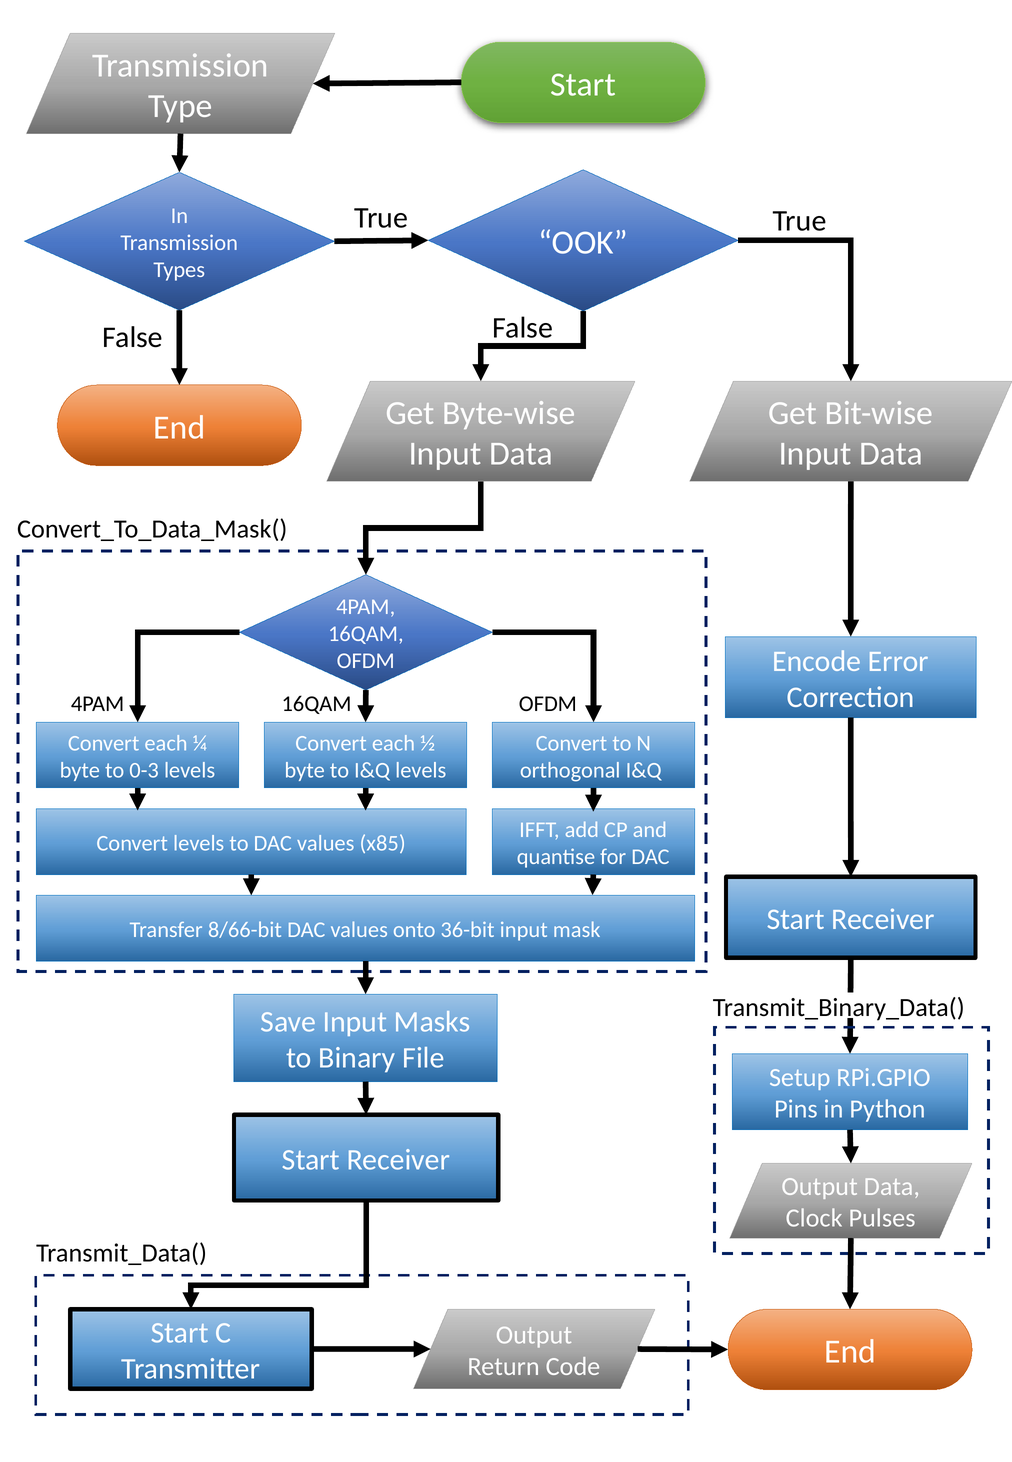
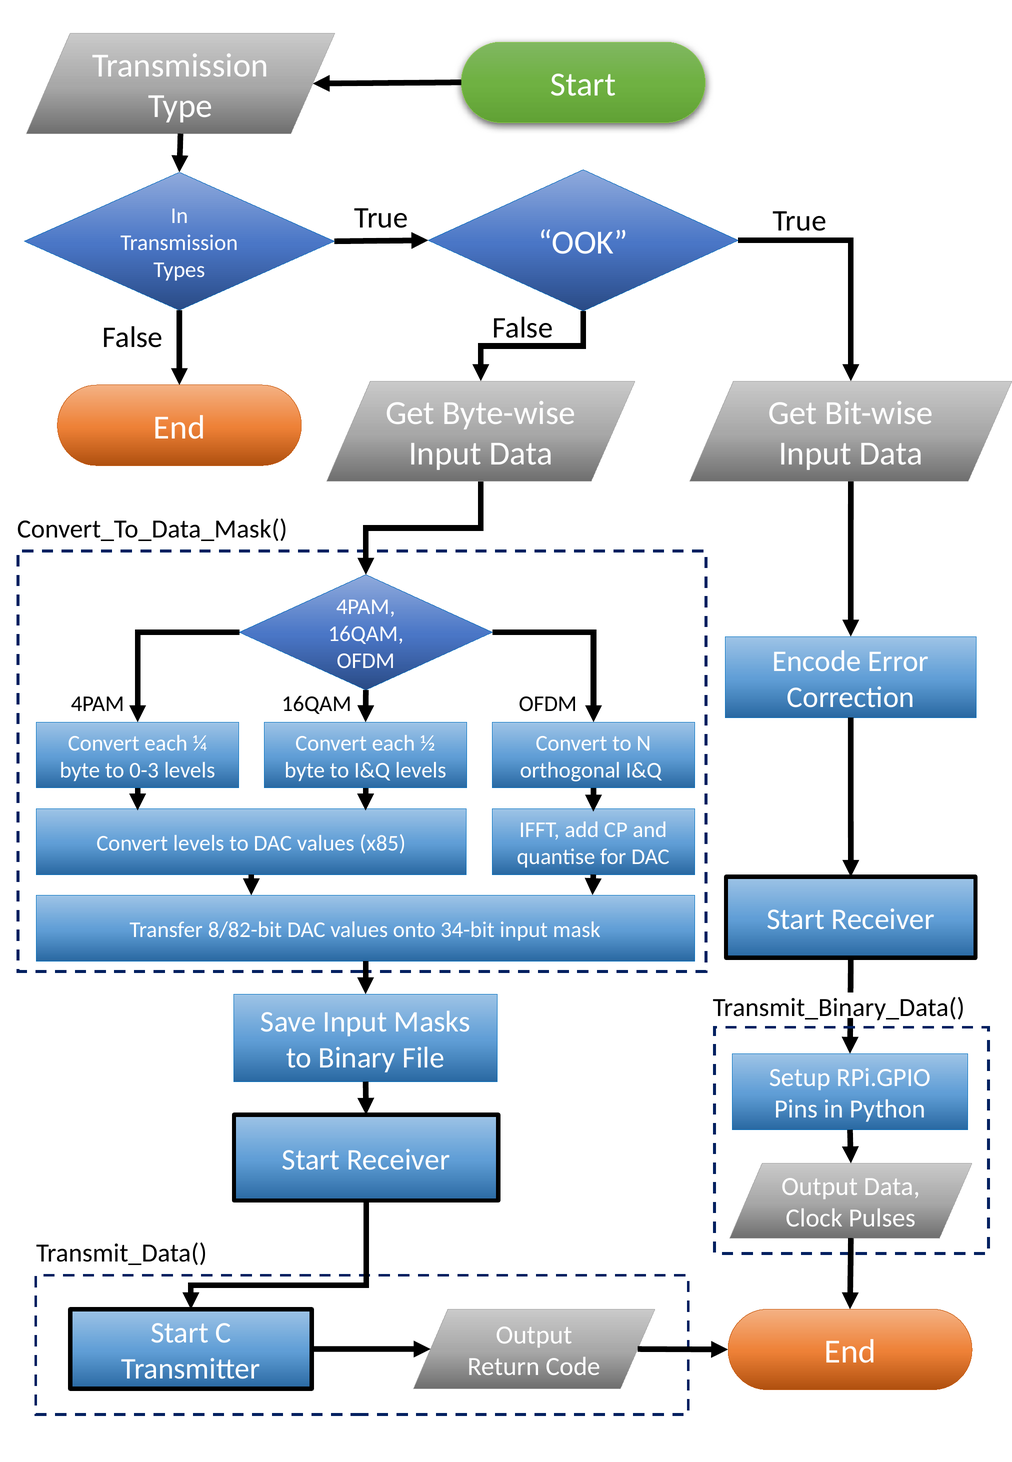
8/66-bit: 8/66-bit -> 8/82-bit (245, 930)
36-bit: 36-bit -> 34-bit (468, 930)
